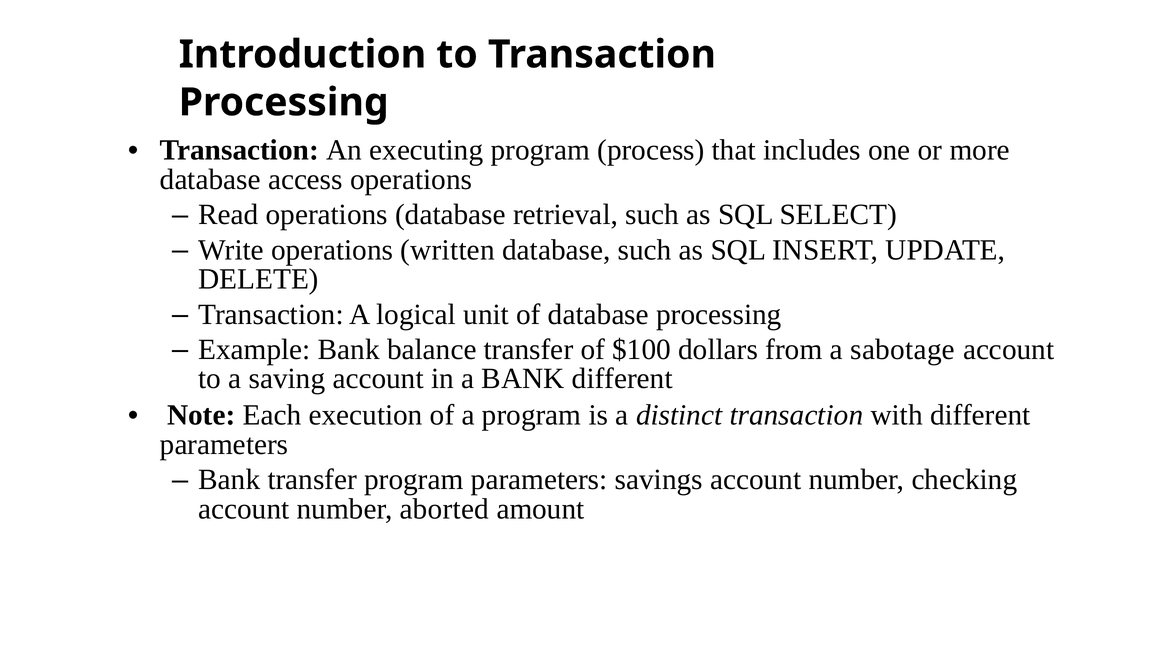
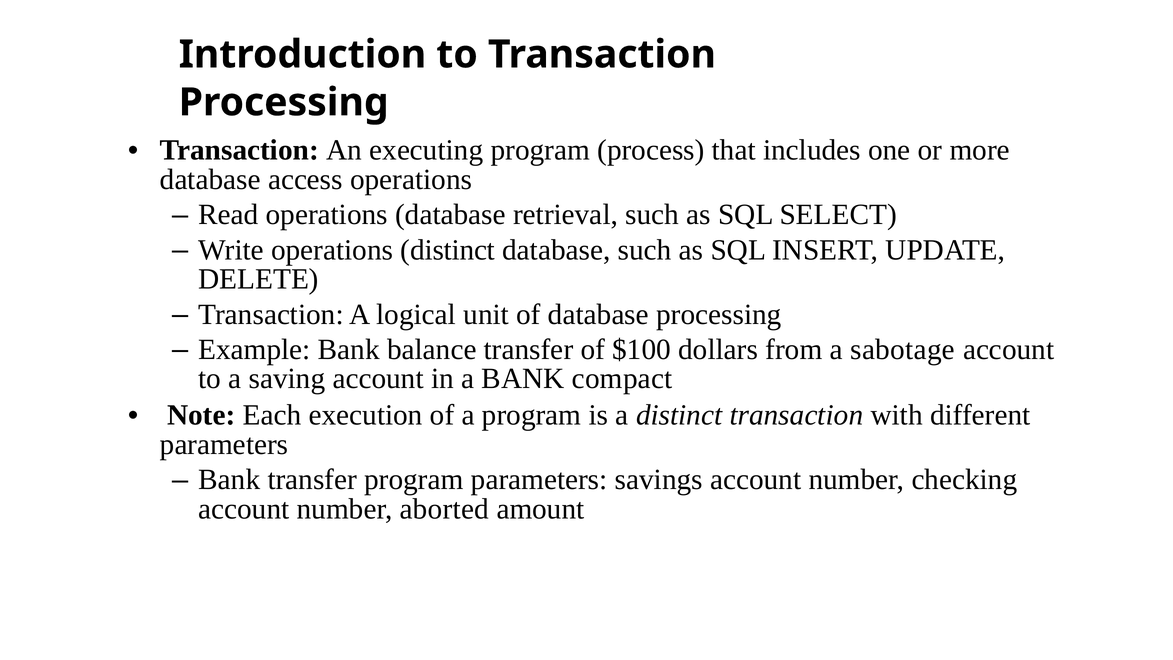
operations written: written -> distinct (448, 250)
BANK different: different -> compact (622, 379)
